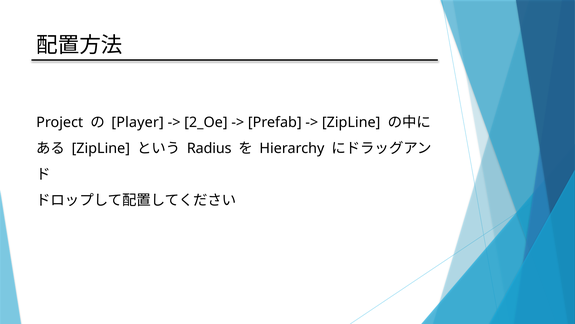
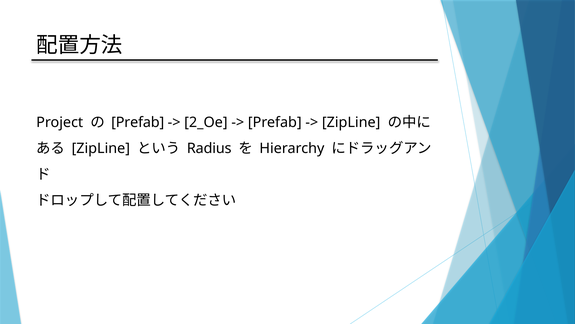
Player: Player -> Prefab (138, 122)
